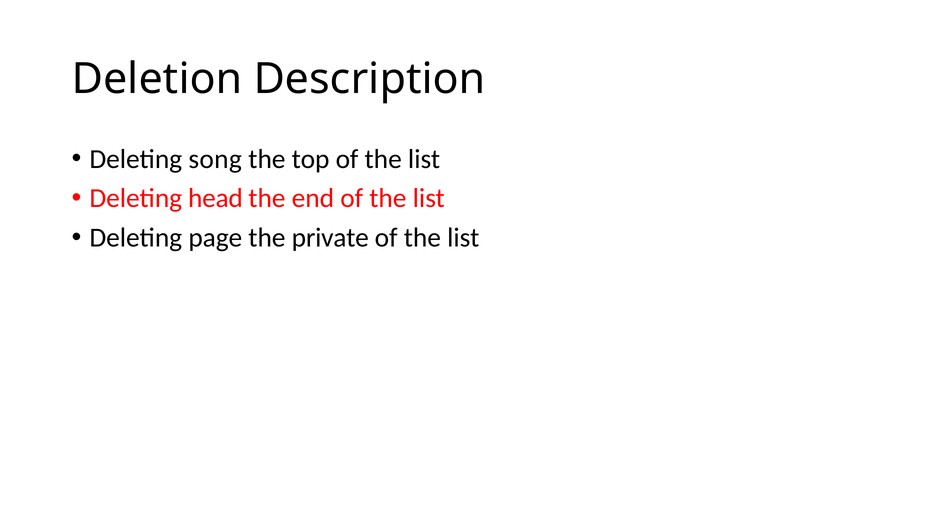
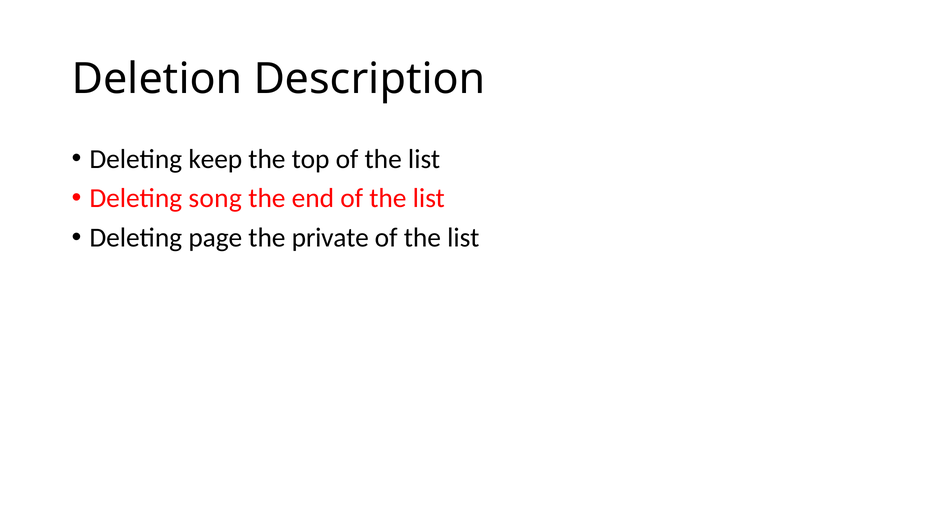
song: song -> keep (215, 159)
head: head -> song (215, 199)
